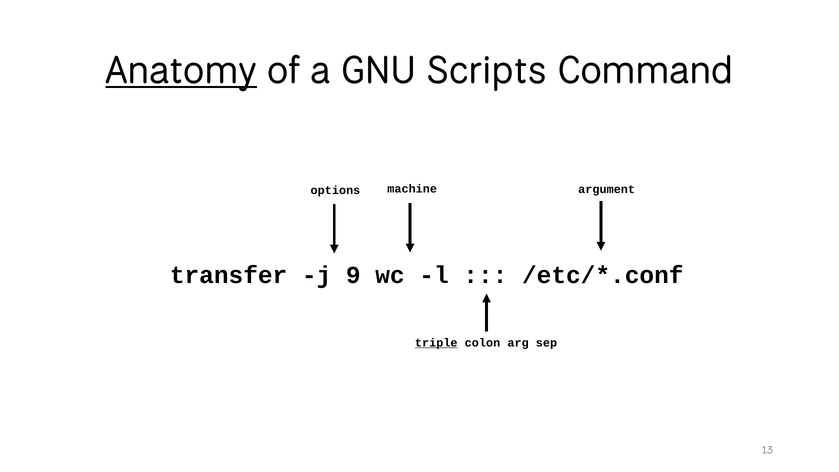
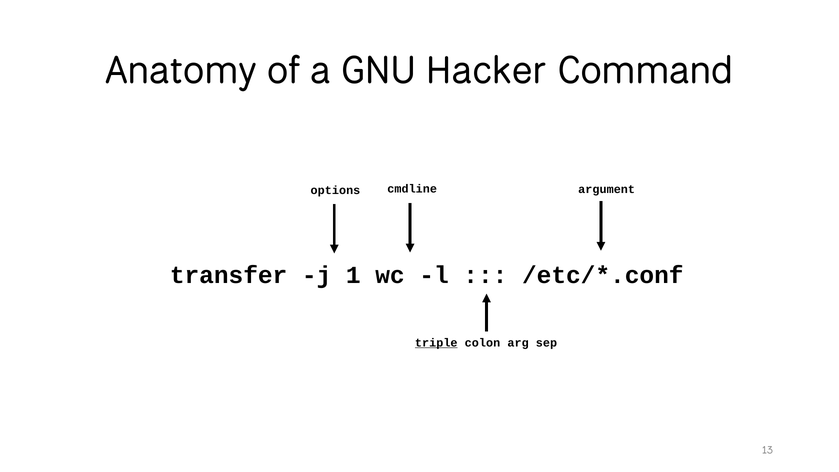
Anatomy underline: present -> none (181, 71)
Scripts: Scripts -> Hacker (487, 71)
machine: machine -> cmdline (412, 189)
9: 9 -> 1 (353, 275)
